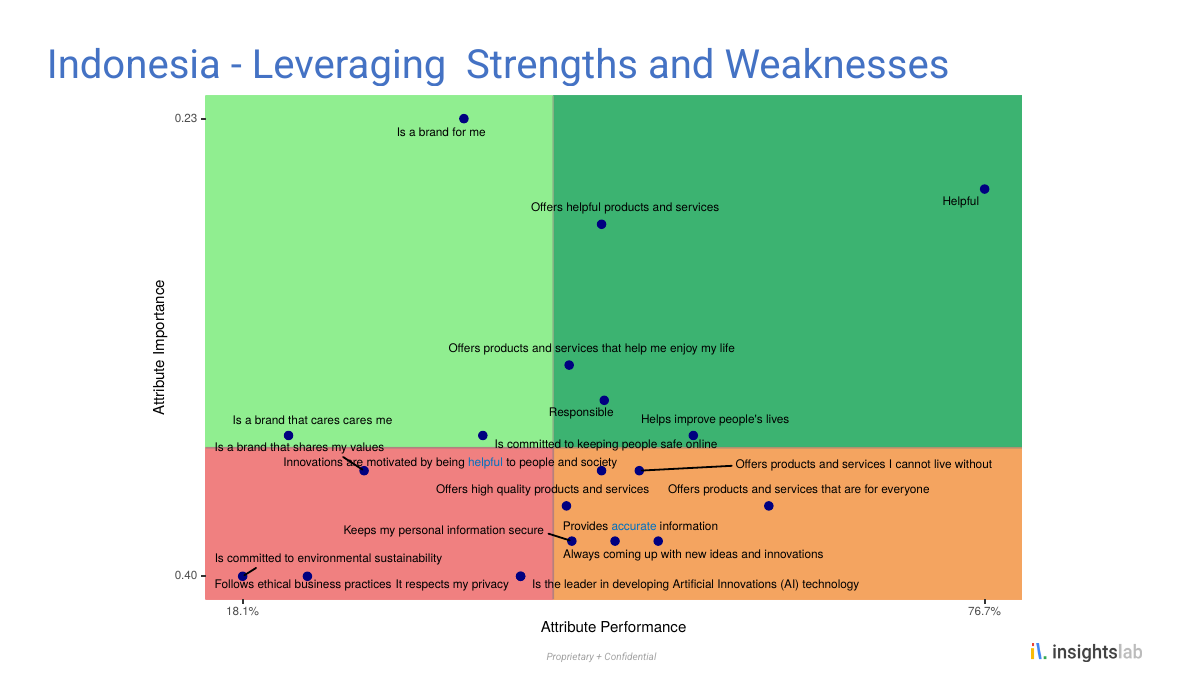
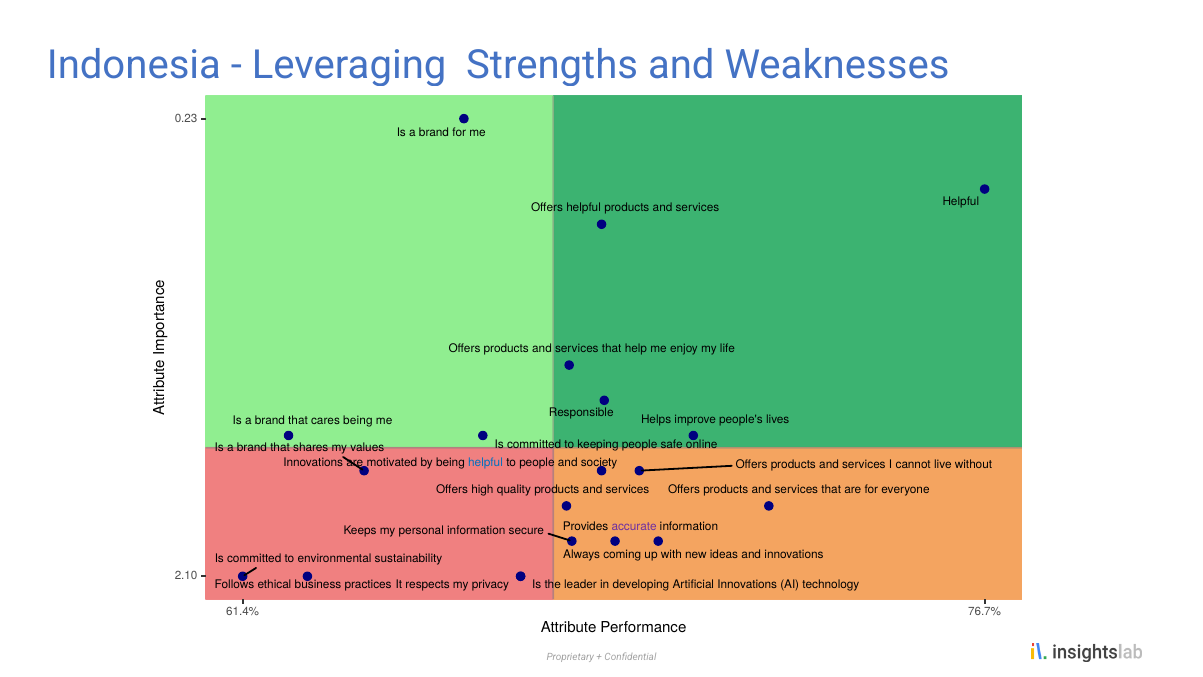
cares cares: cares -> being (358, 420)
accurate colour: blue -> purple (634, 526)
0.40: 0.40 -> 2.10 (186, 576)
18.1%: 18.1% -> 61.4% (243, 611)
